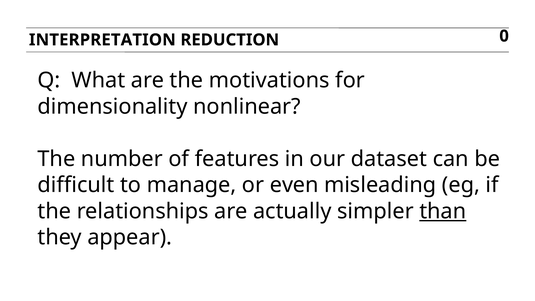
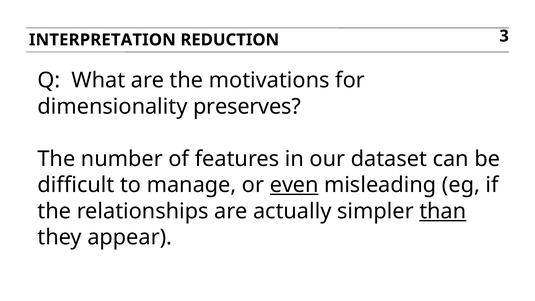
0: 0 -> 3 (504, 36)
nonlinear: nonlinear -> preserves (247, 106)
even underline: none -> present (294, 185)
